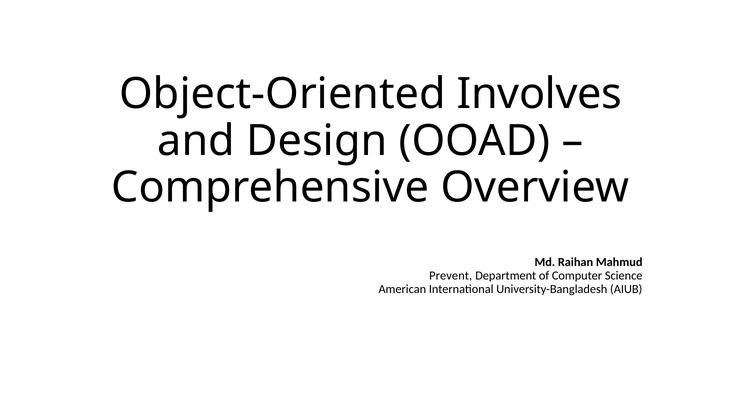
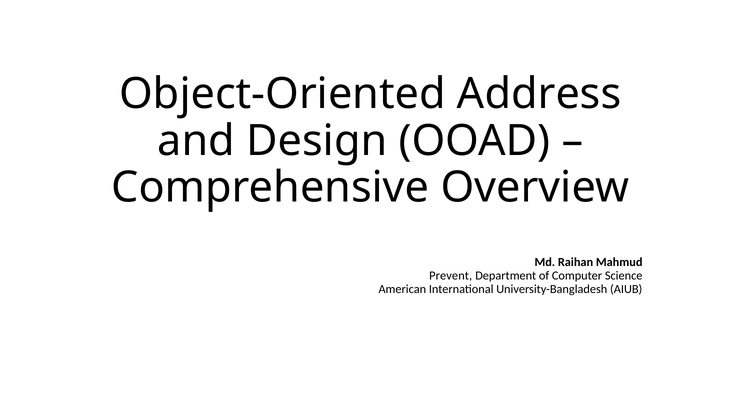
Involves: Involves -> Address (539, 94)
